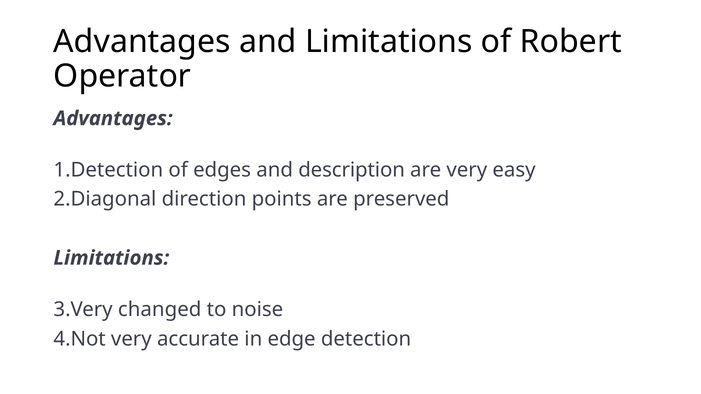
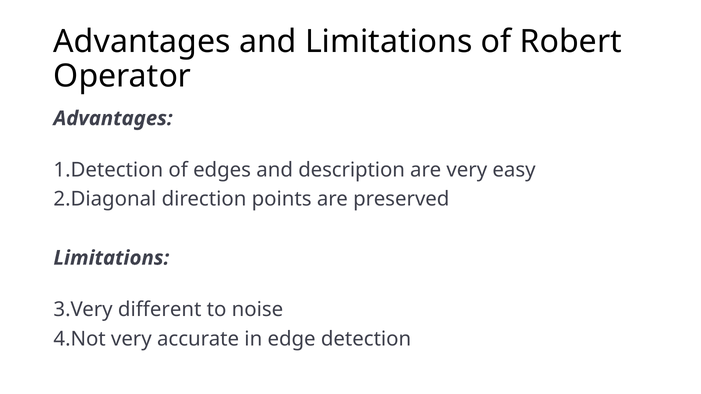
changed: changed -> different (160, 310)
